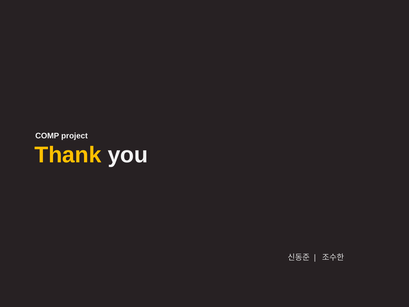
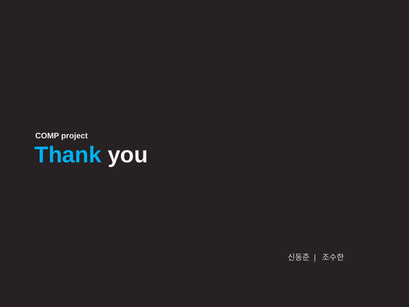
Thank colour: yellow -> light blue (68, 155)
